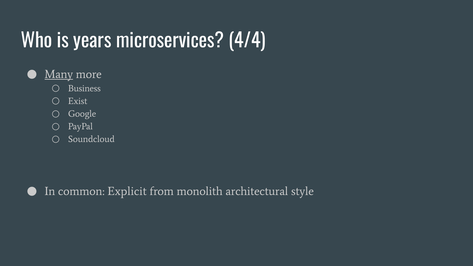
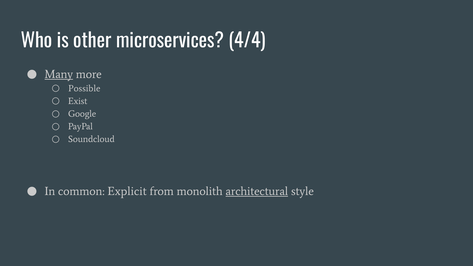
years: years -> other (92, 41)
Business: Business -> Possible (84, 88)
architectural underline: none -> present (257, 191)
